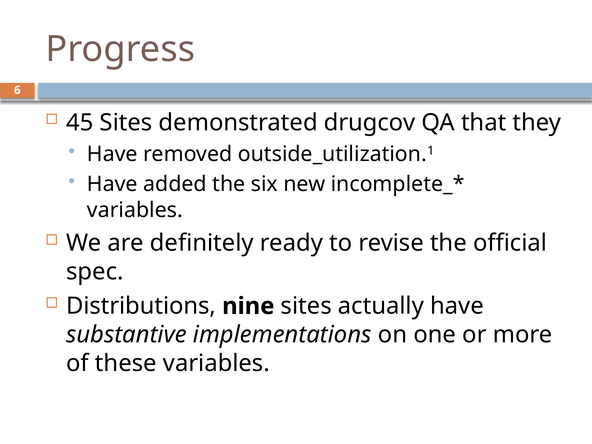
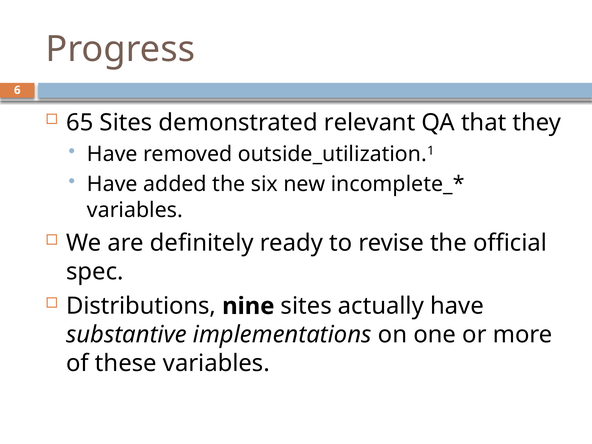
45: 45 -> 65 (80, 123)
drugcov: drugcov -> relevant (370, 123)
